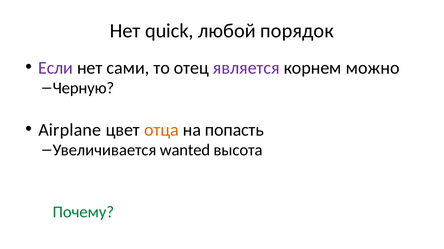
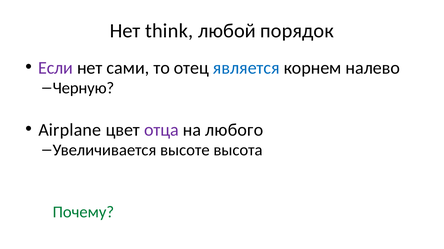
quick: quick -> think (169, 31)
является colour: purple -> blue (246, 68)
можно: можно -> налево (373, 68)
отца colour: orange -> purple (161, 130)
попасть: попасть -> любого (234, 130)
wanted: wanted -> высоте (185, 151)
